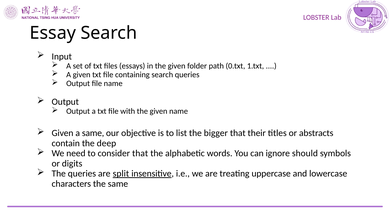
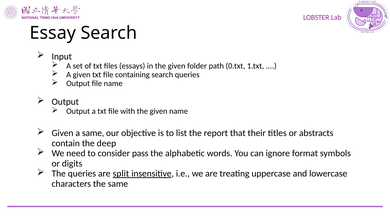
bigger: bigger -> report (216, 133)
consider that: that -> pass (140, 153)
should: should -> format (305, 153)
